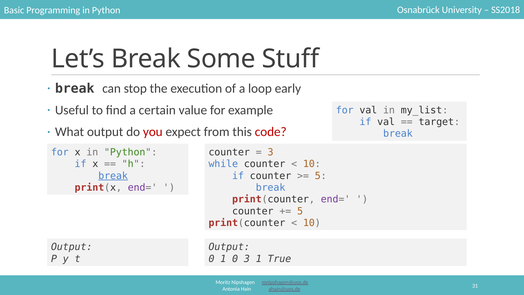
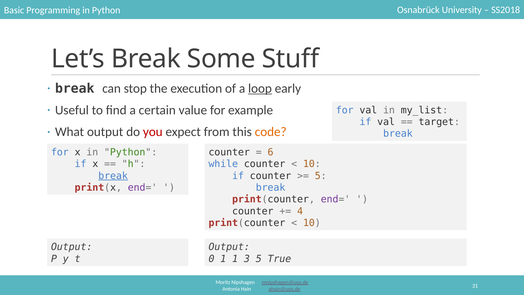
loop underline: none -> present (260, 88)
code colour: red -> orange (271, 132)
3: 3 -> 6 (271, 152)
5: 5 -> 4 (300, 211)
1 0: 0 -> 1 (235, 259)
3 1: 1 -> 5 (259, 259)
